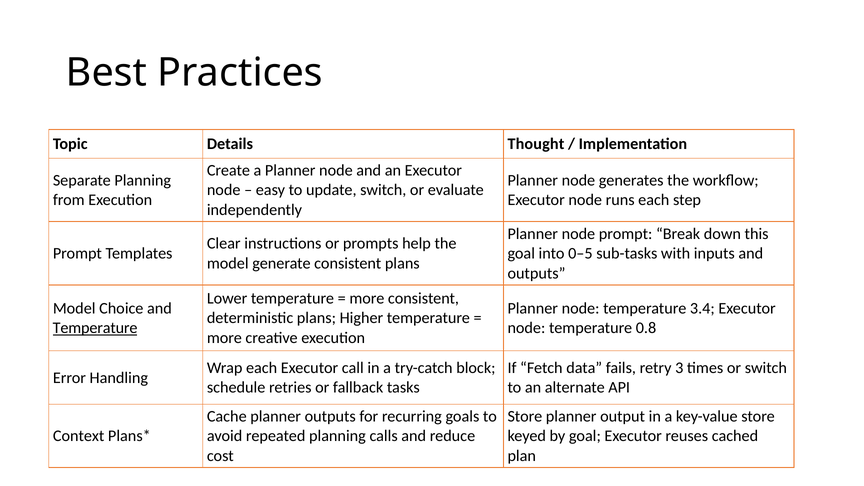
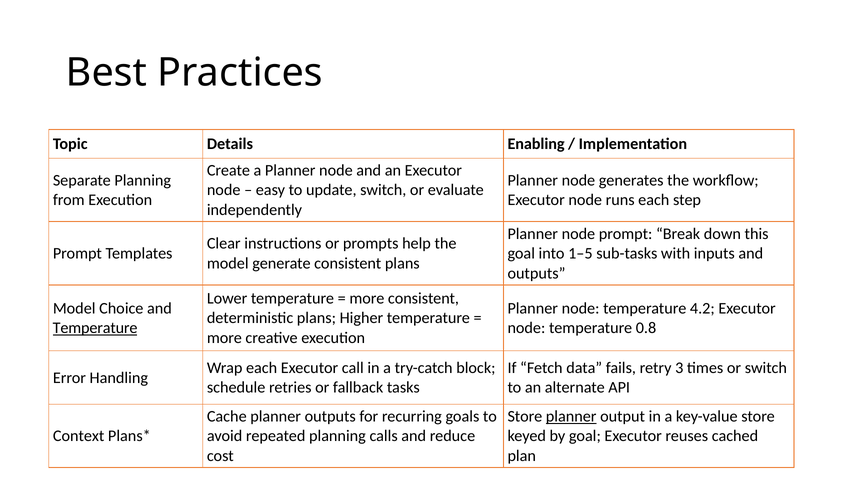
Thought: Thought -> Enabling (536, 144)
0–5: 0–5 -> 1–5 (580, 253)
3.4: 3.4 -> 4.2 (702, 308)
planner underline: none -> present (571, 416)
